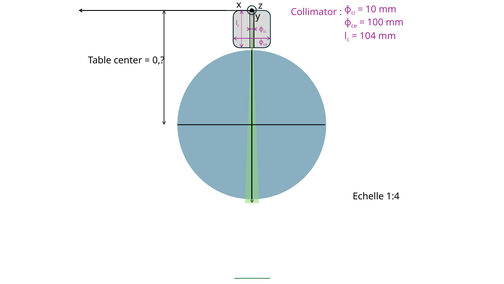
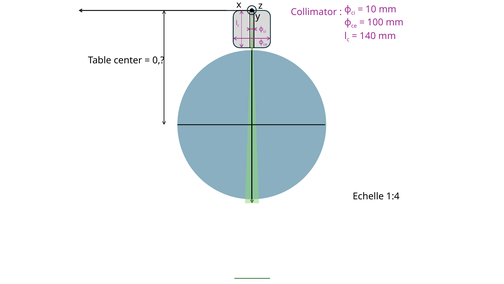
104: 104 -> 140 (368, 36)
